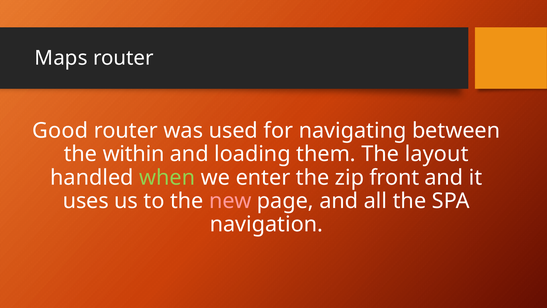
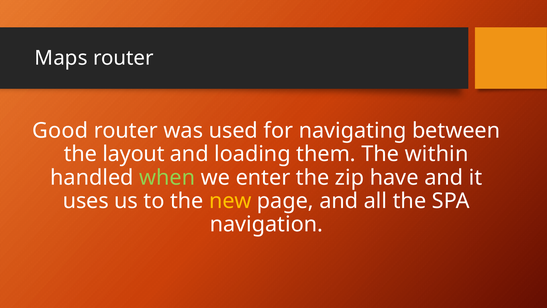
within: within -> layout (134, 154)
layout: layout -> within (437, 154)
front: front -> have (394, 177)
new colour: pink -> yellow (230, 201)
